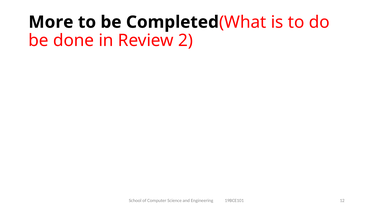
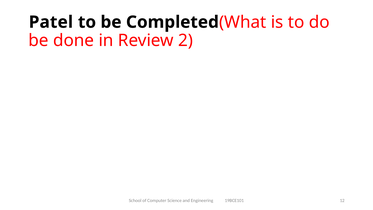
More: More -> Patel (51, 22)
